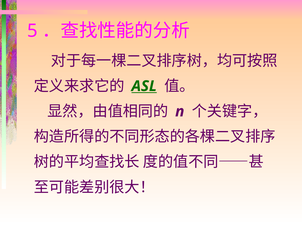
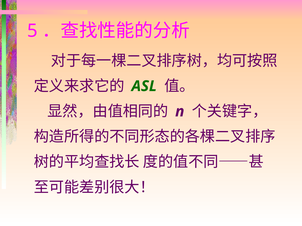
ASL underline: present -> none (144, 86)
